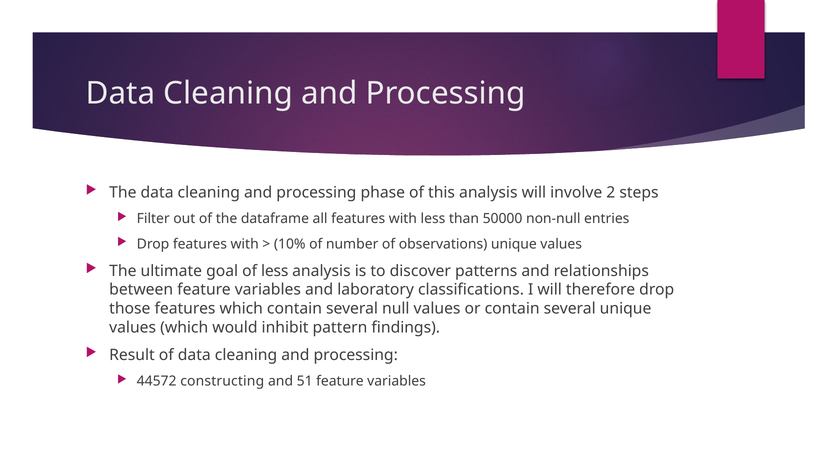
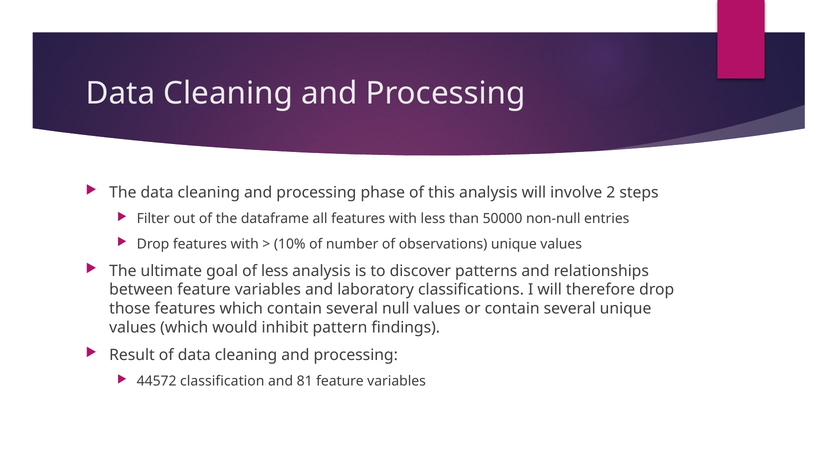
constructing: constructing -> classification (222, 382)
51: 51 -> 81 (305, 382)
